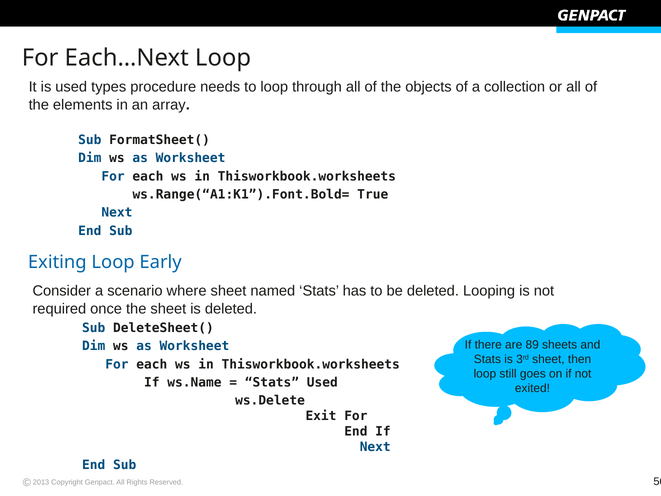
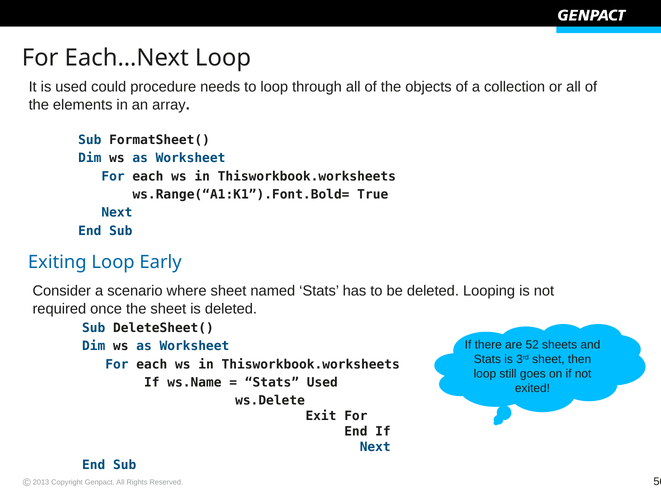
types: types -> could (109, 87)
89: 89 -> 52 (532, 345)
